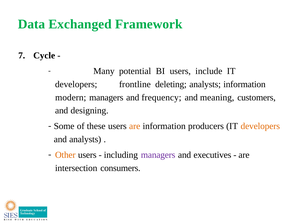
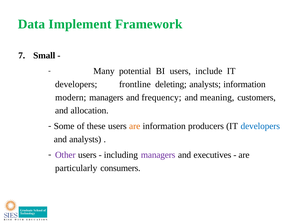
Exchanged: Exchanged -> Implement (80, 24)
Cycle: Cycle -> Small (44, 56)
designing: designing -> allocation (90, 111)
developers colour: orange -> blue (260, 126)
Other colour: orange -> purple (65, 155)
intersection: intersection -> particularly (76, 168)
